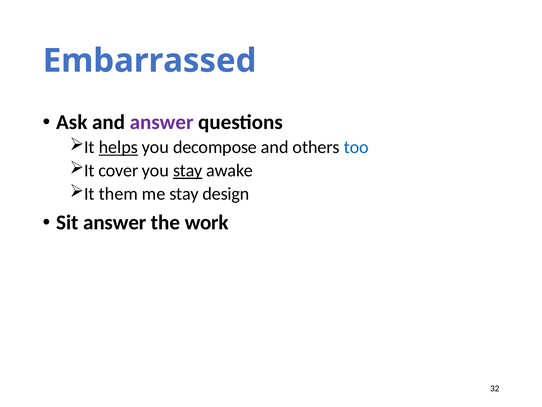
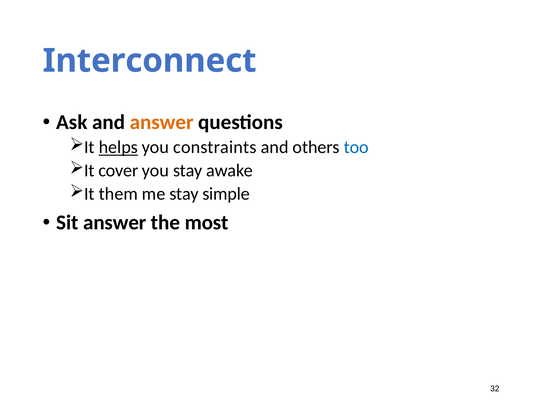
Embarrassed: Embarrassed -> Interconnect (150, 61)
answer colour: purple -> orange (162, 122)
decompose: decompose -> constraints (215, 147)
stay underline: present -> none (188, 170)
design: design -> simple (226, 194)
work: work -> most (207, 222)
